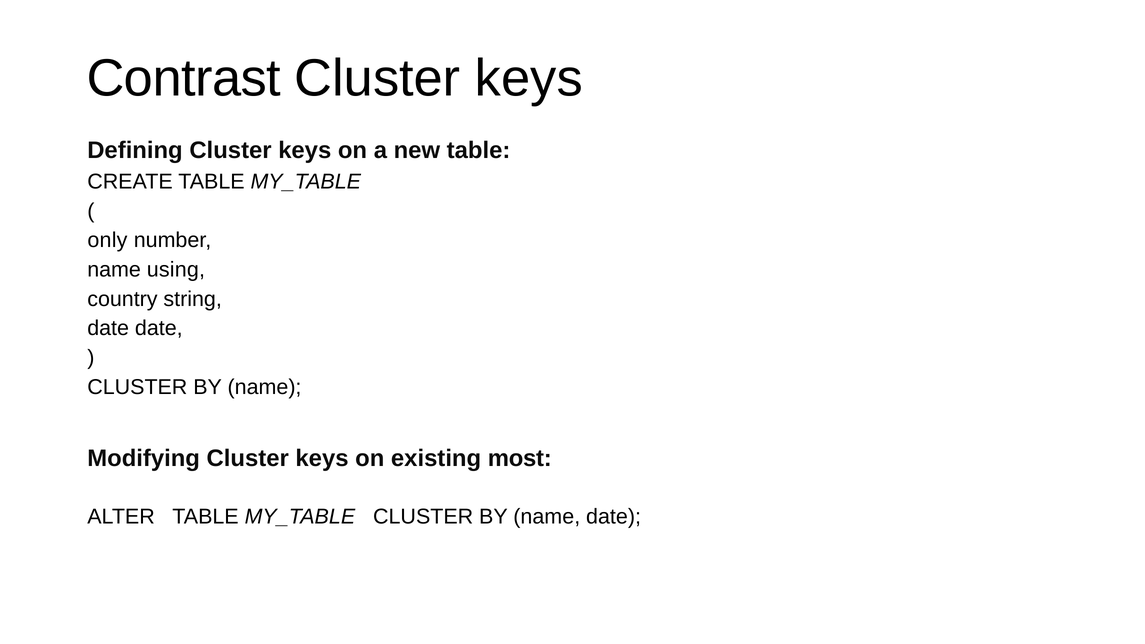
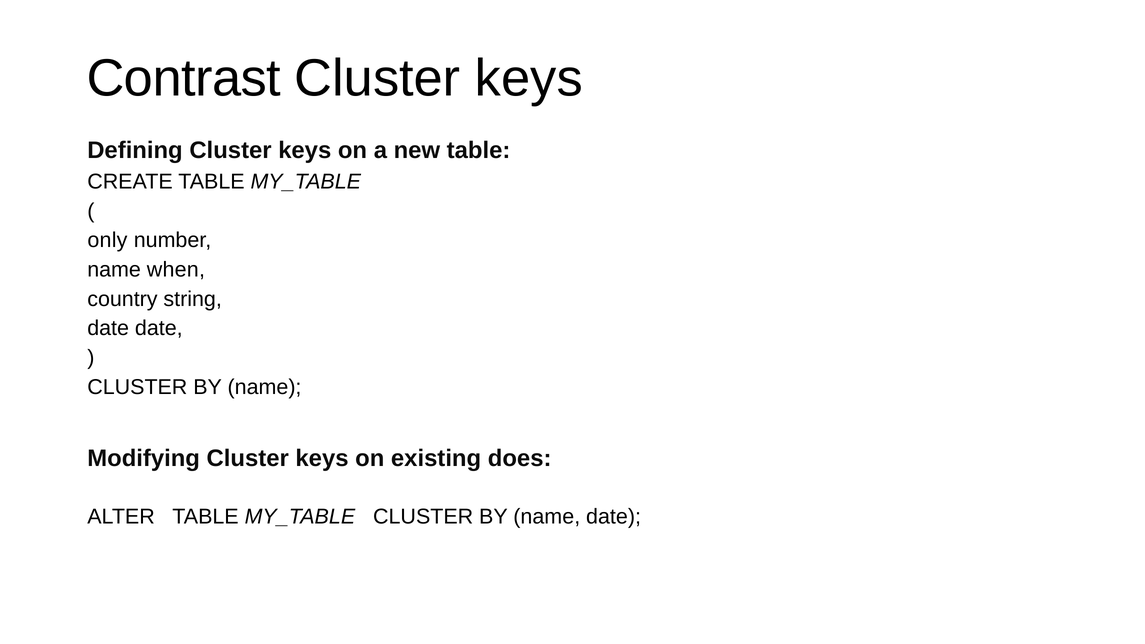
using: using -> when (176, 270)
most: most -> does (520, 458)
